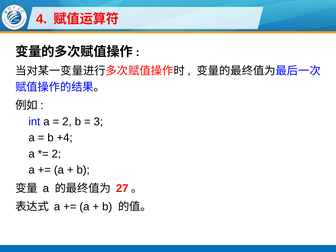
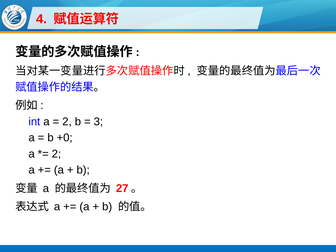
+4: +4 -> +0 (65, 138)
